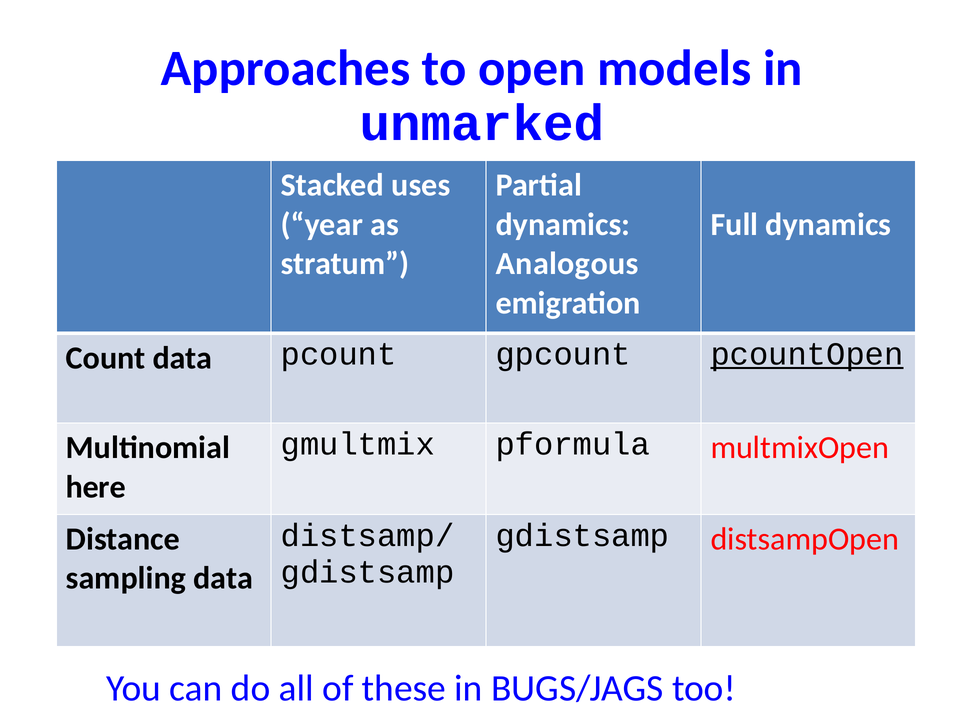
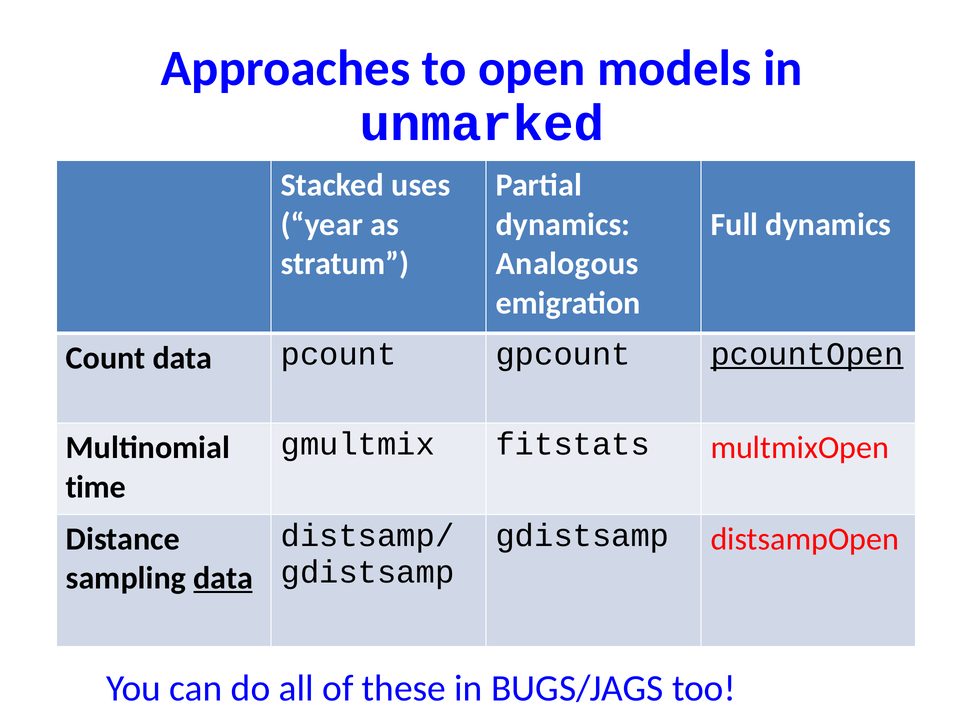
pformula: pformula -> fitstats (573, 444)
here: here -> time (96, 487)
data underline: none -> present (223, 578)
